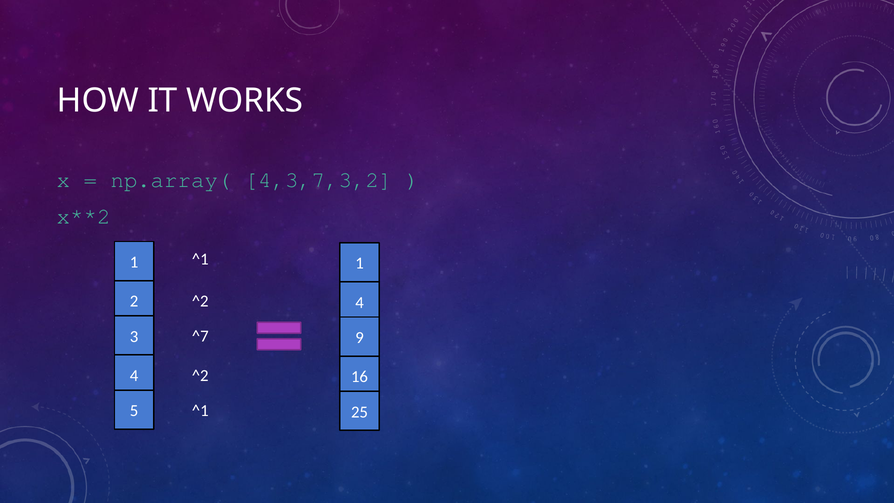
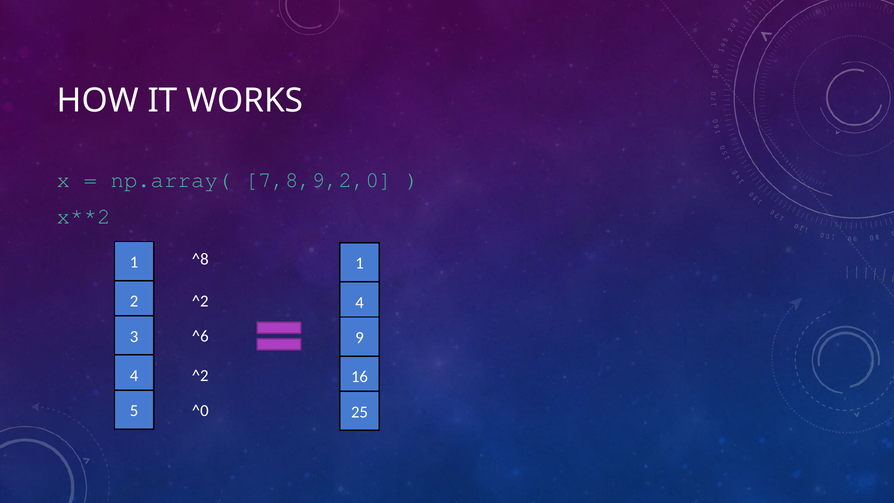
4,3,7,3,2: 4,3,7,3,2 -> 7,8,9,2,0 (319, 180)
^1: ^1 -> ^8 (200, 259)
^7: ^7 -> ^6 (200, 336)
^1: ^1 -> ^0 (200, 411)
